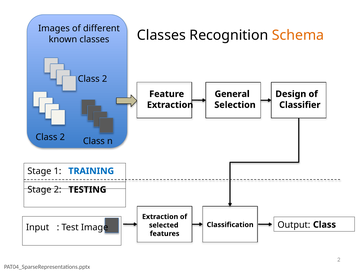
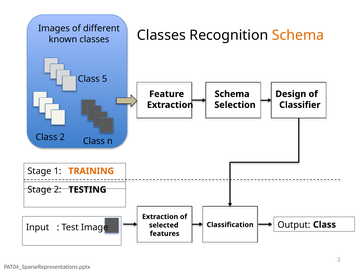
2: 2 -> 5 (105, 79)
Feature General: General -> Schema (232, 94)
TRAINING colour: blue -> orange (91, 171)
